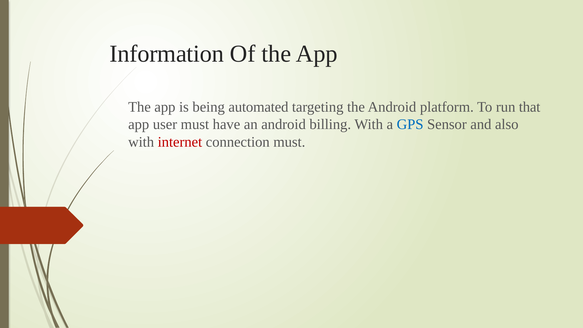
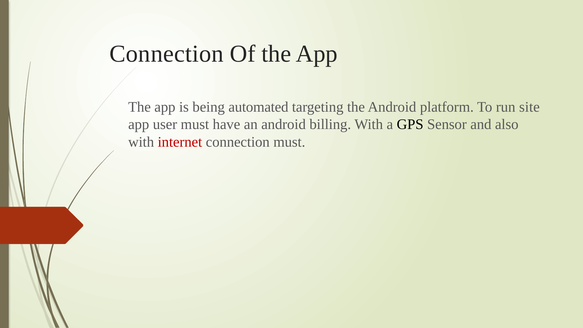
Information: Information -> Connection (167, 54)
that: that -> site (529, 107)
GPS colour: blue -> black (410, 124)
